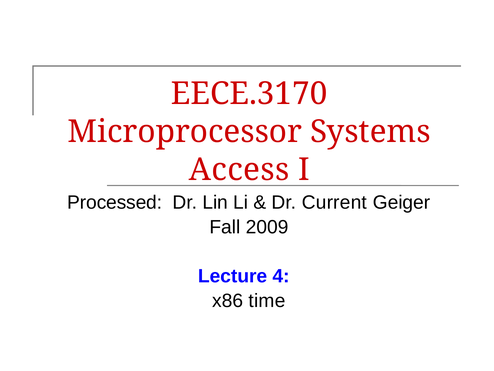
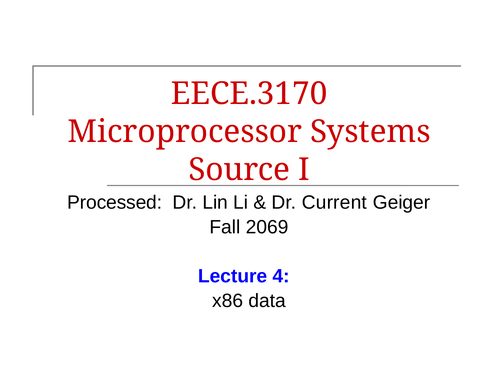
Access: Access -> Source (239, 169)
2009: 2009 -> 2069 (267, 227)
time: time -> data (267, 301)
